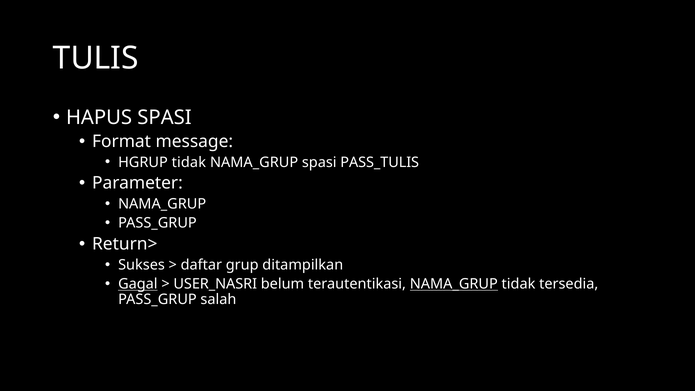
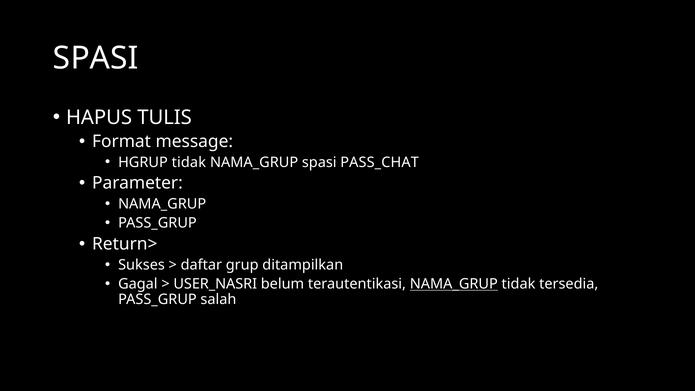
TULIS: TULIS -> SPASI (96, 58)
HAPUS SPASI: SPASI -> TULIS (165, 118)
PASS_TULIS: PASS_TULIS -> PASS_CHAT (380, 162)
Gagal underline: present -> none (138, 284)
